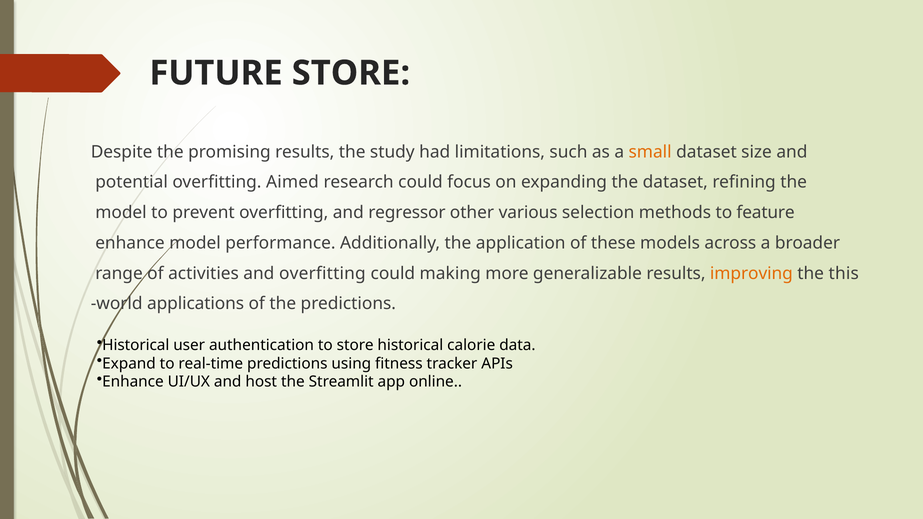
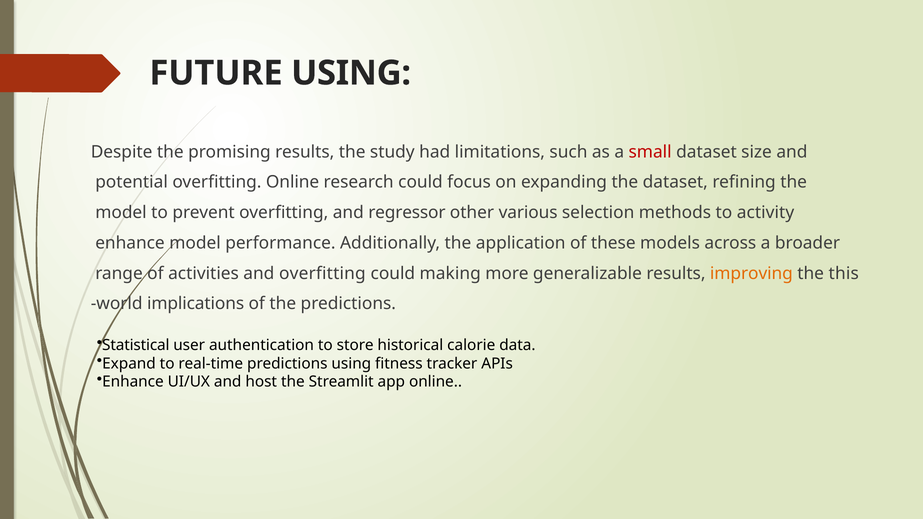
FUTURE STORE: STORE -> USING (351, 73)
small colour: orange -> red (650, 152)
overfitting Aimed: Aimed -> Online (293, 182)
feature: feature -> activity (765, 213)
applications: applications -> implications (196, 304)
Historical: Historical -> Statistical (136, 345)
